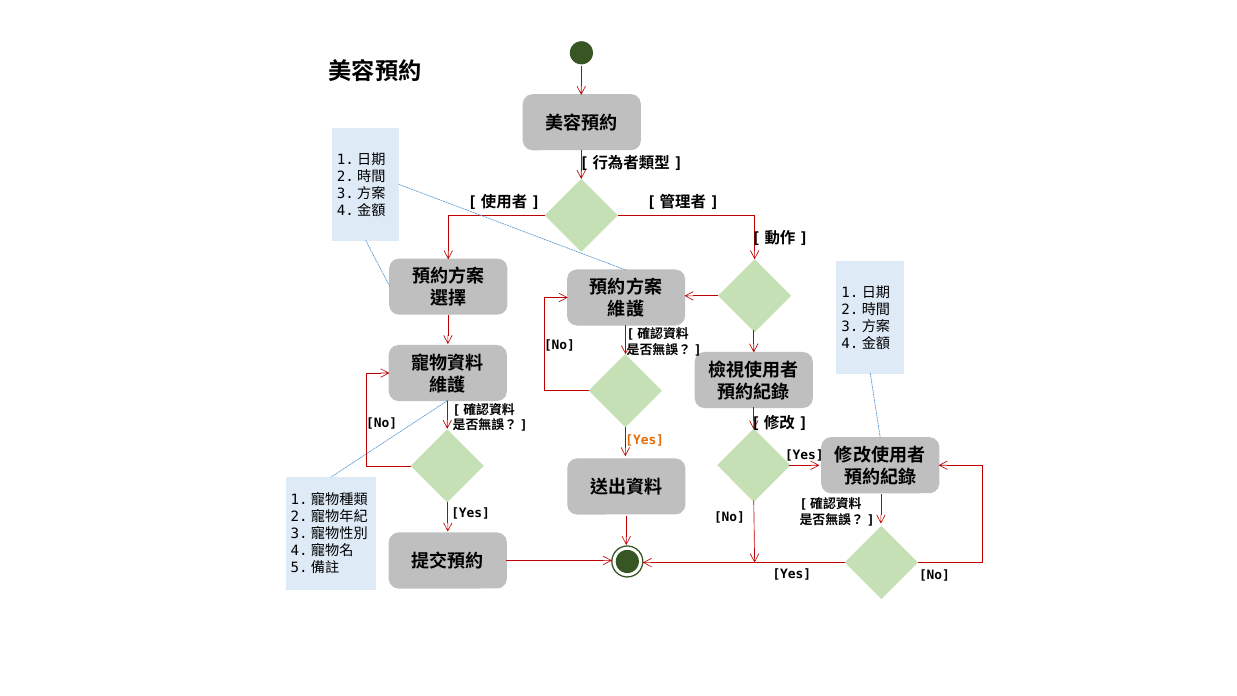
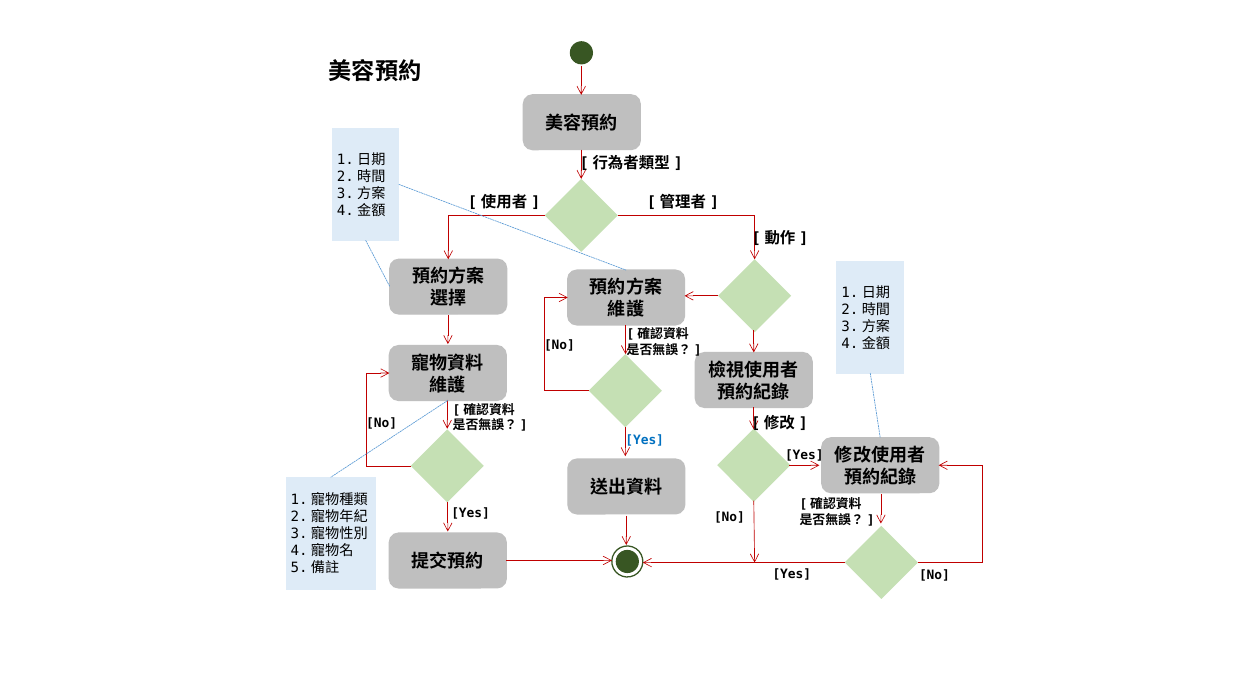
Yes colour: orange -> blue (645, 440)
